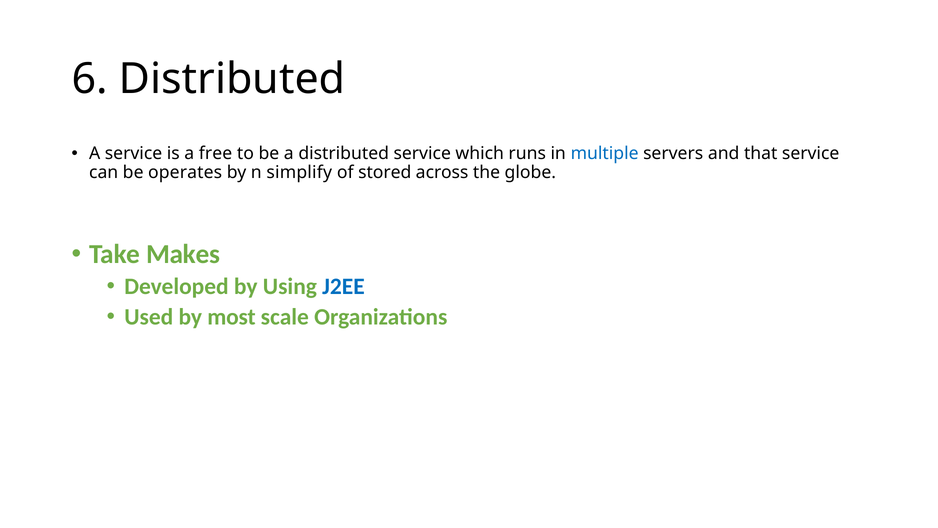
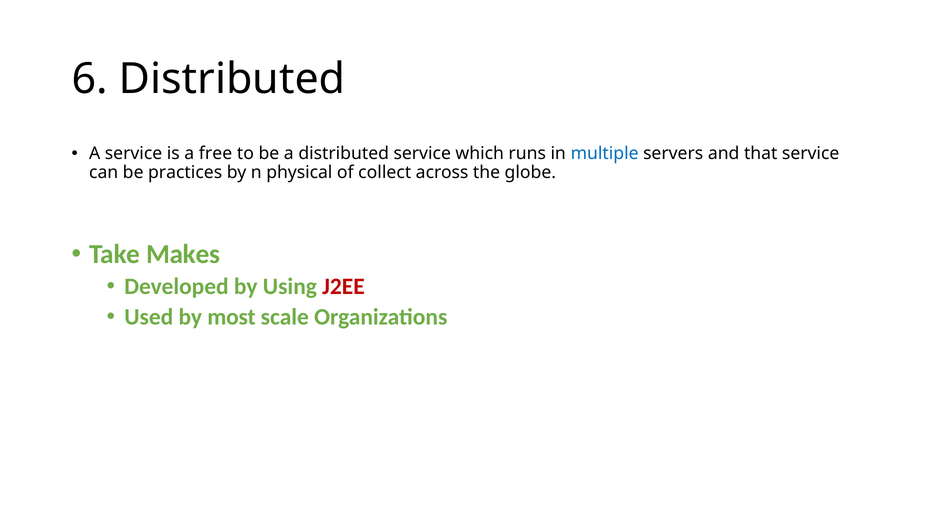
operates: operates -> practices (185, 172)
simplify: simplify -> physical (299, 172)
stored: stored -> collect (385, 172)
J2EE colour: blue -> red (343, 286)
